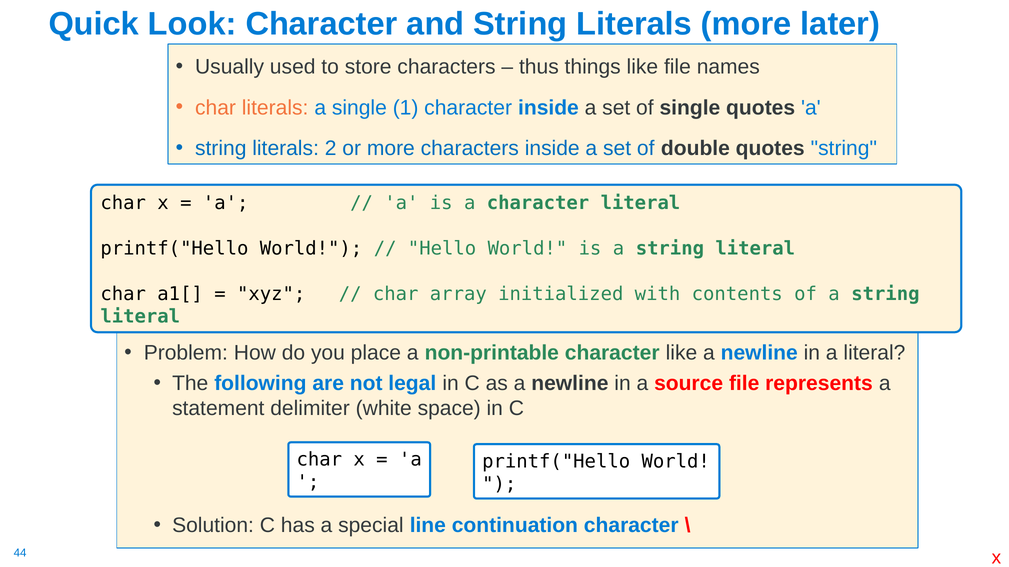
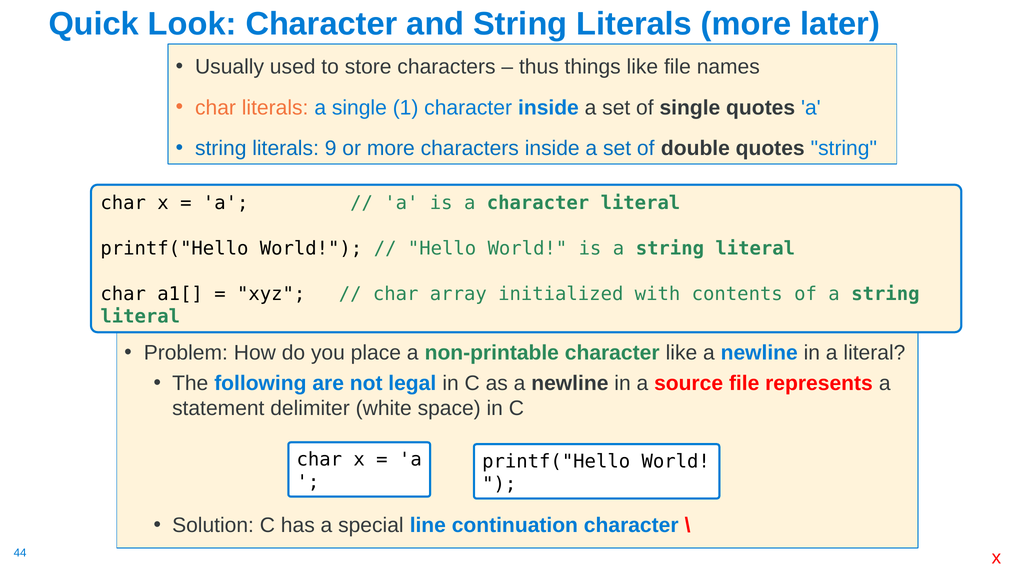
2: 2 -> 9 (331, 148)
